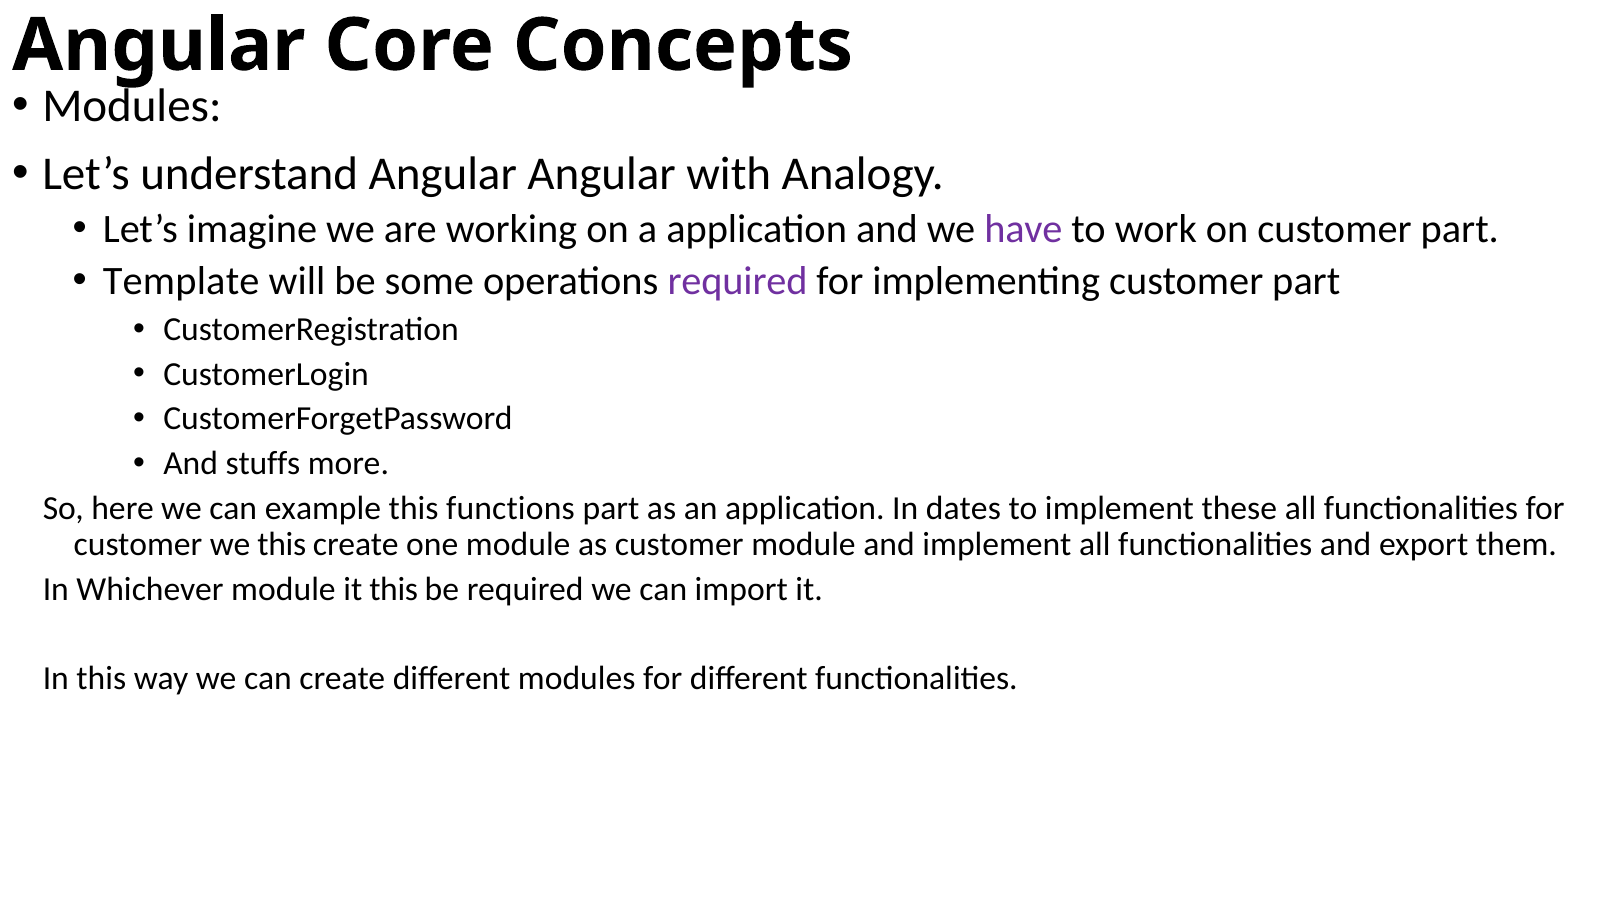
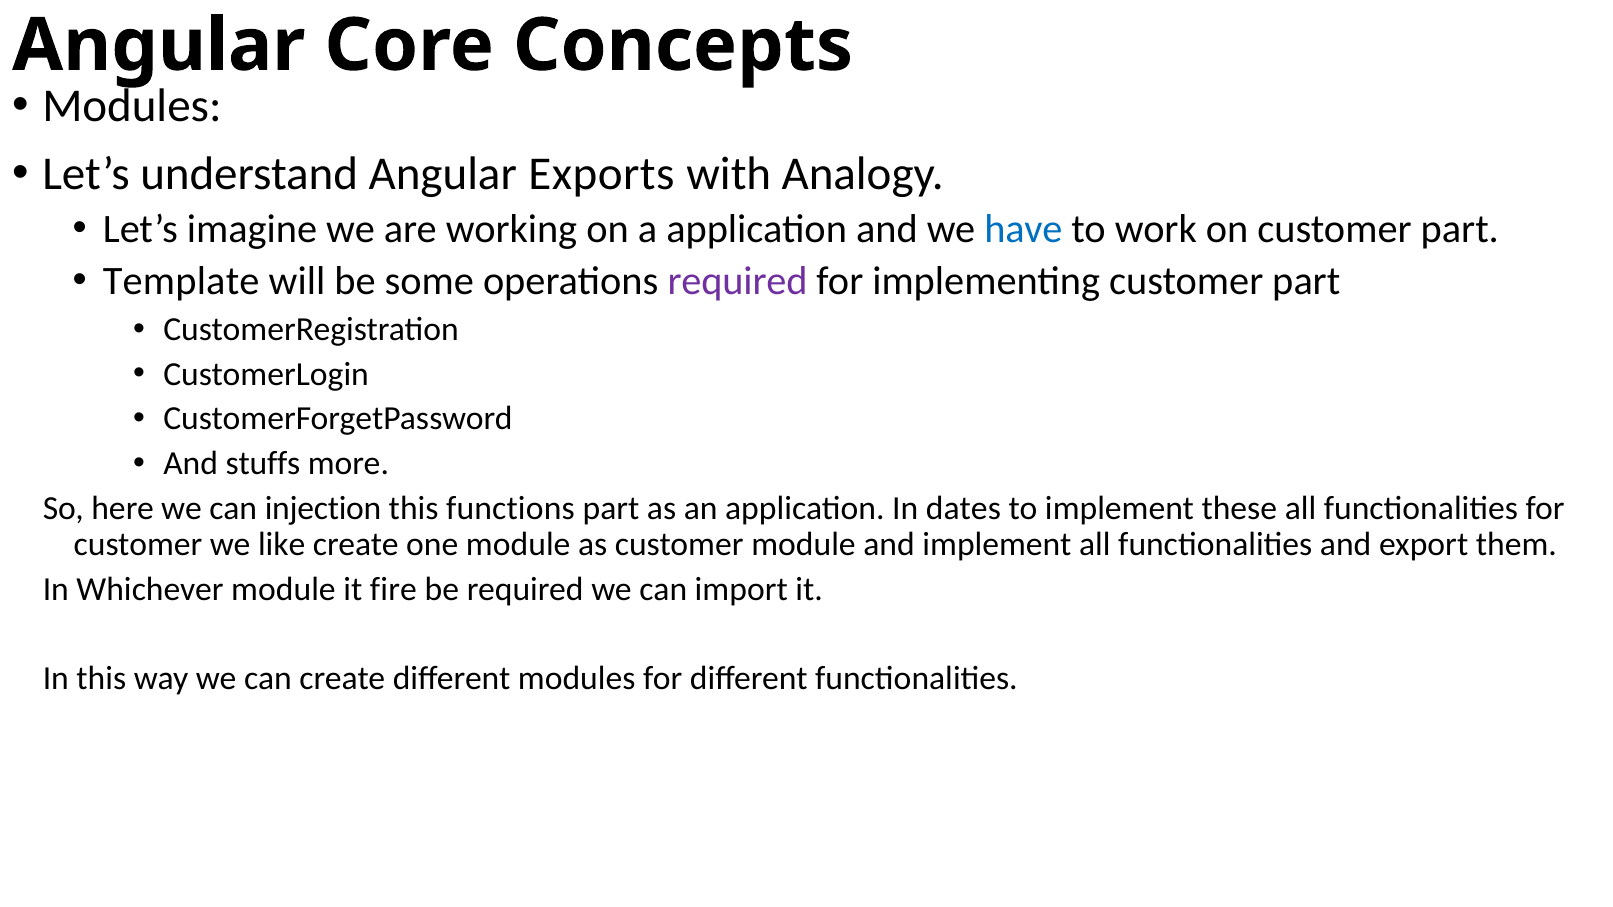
Angular Angular: Angular -> Exports (601, 174)
have colour: purple -> blue (1023, 229)
example: example -> injection (323, 508)
we this: this -> like (282, 545)
it this: this -> fire (393, 589)
